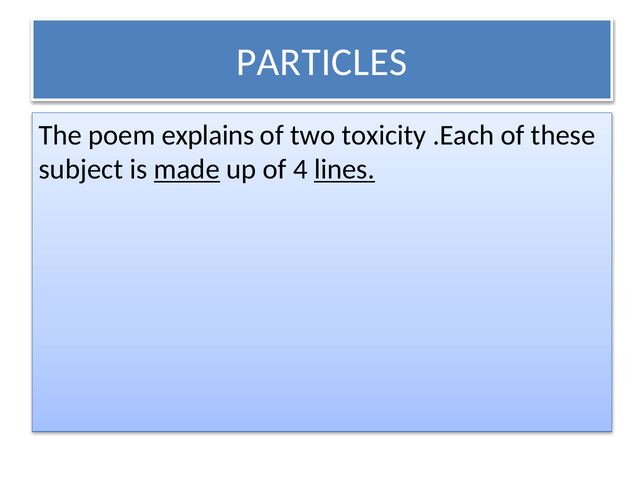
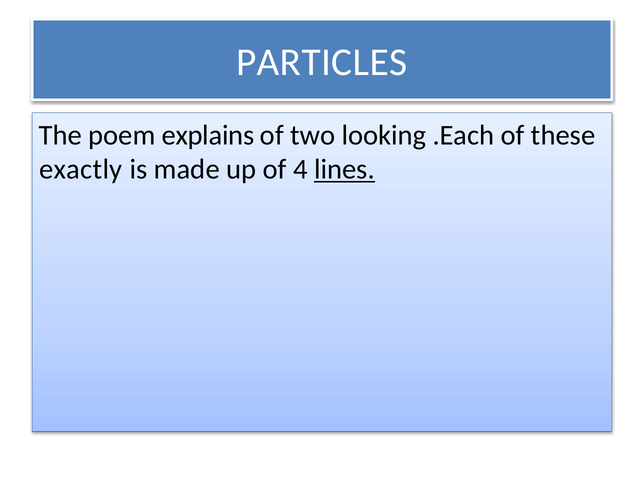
toxicity: toxicity -> looking (384, 135)
subject: subject -> exactly (81, 169)
made underline: present -> none (187, 169)
